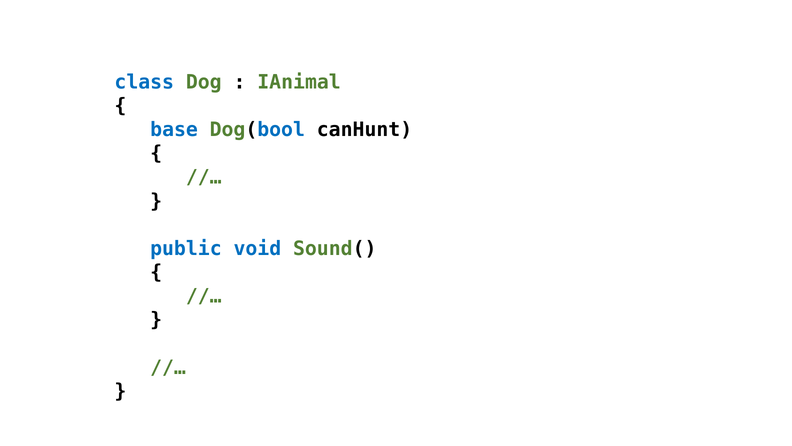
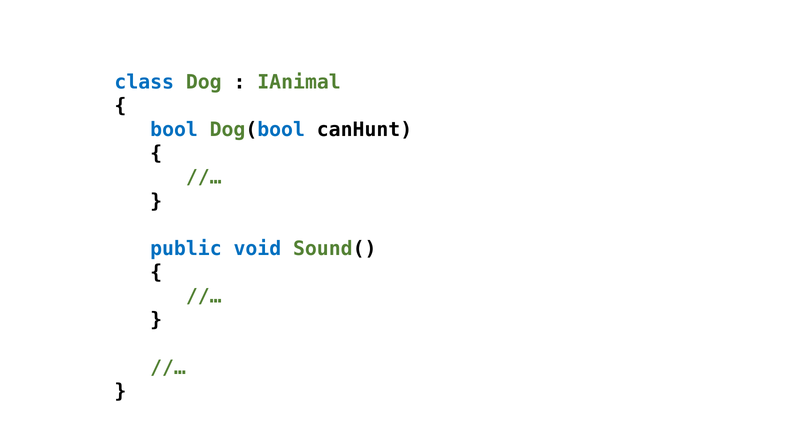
base: base -> bool (174, 129)
